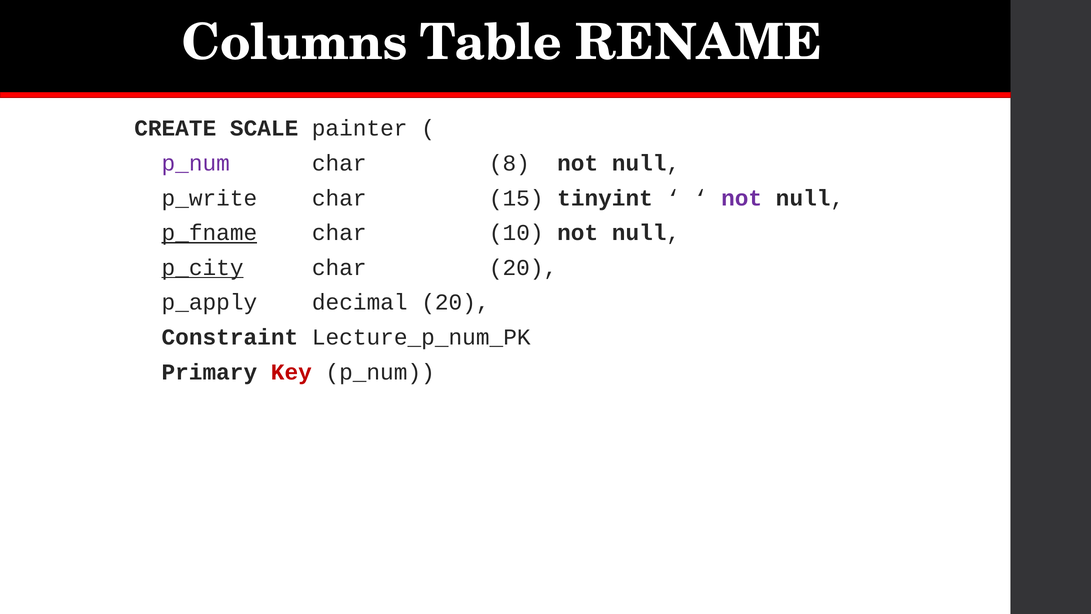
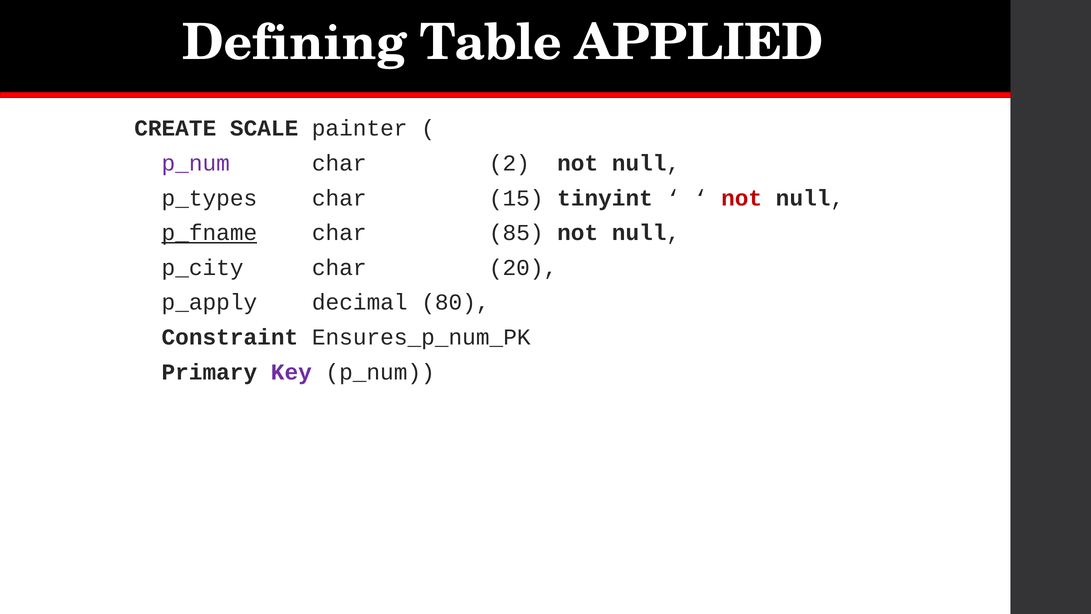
Columns: Columns -> Defining (295, 43)
RENAME: RENAME -> APPLIED (699, 43)
8: 8 -> 2 (509, 163)
p_write: p_write -> p_types (209, 198)
not colour: purple -> red (742, 198)
10: 10 -> 85 (516, 233)
p_city underline: present -> none (203, 268)
decimal 20: 20 -> 80 (455, 302)
Lecture_p_num_PK: Lecture_p_num_PK -> Ensures_p_num_PK (421, 337)
Key colour: red -> purple (291, 372)
